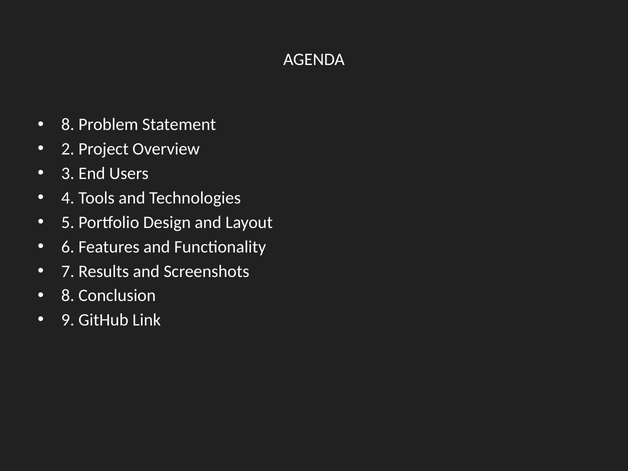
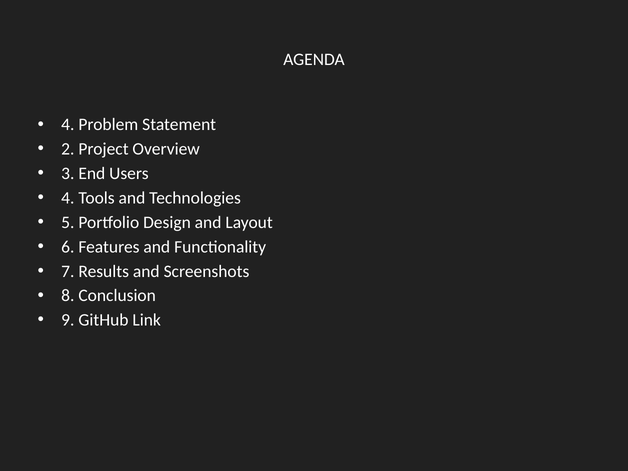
8: 8 -> 4 (68, 125)
